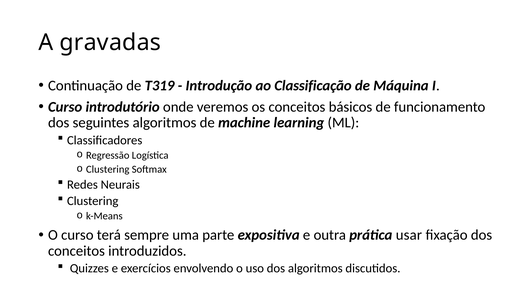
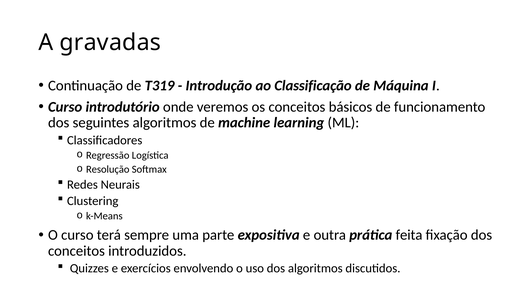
o Clustering: Clustering -> Resolução (108, 169)
usar: usar -> feita (409, 235)
